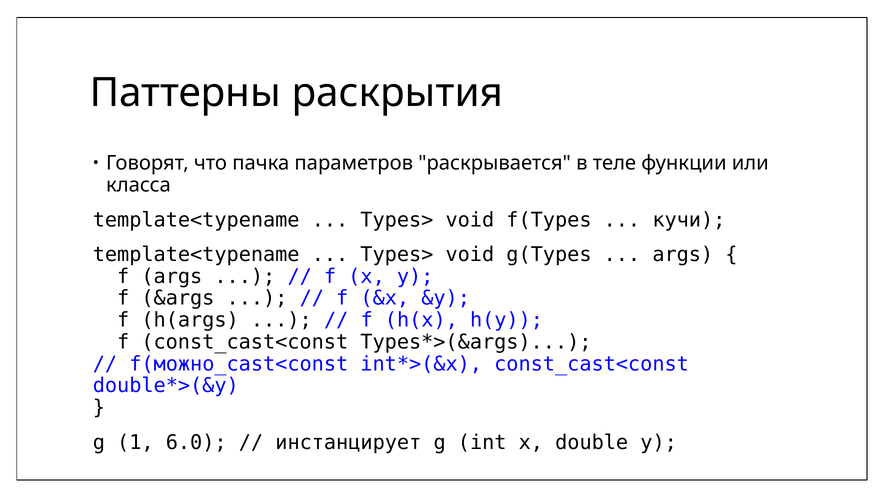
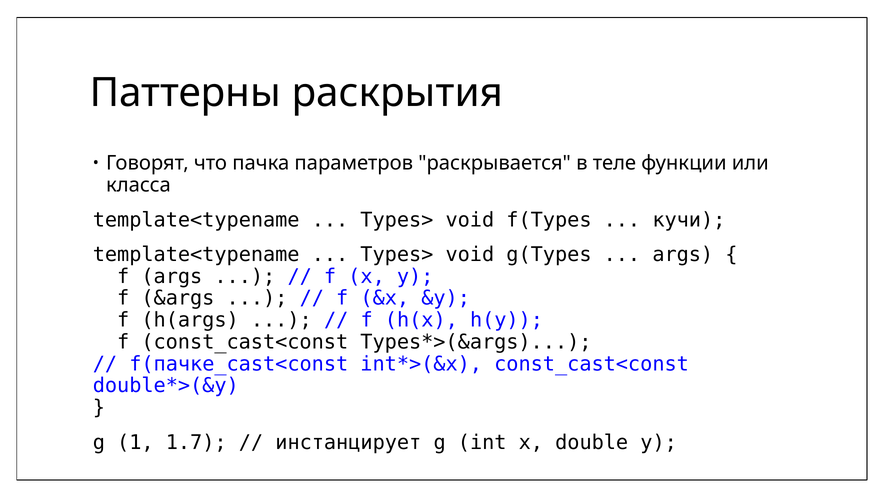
f(можно_cast<const: f(можно_cast<const -> f(пачке_cast<const (239, 364)
6.0: 6.0 -> 1.7 (196, 443)
